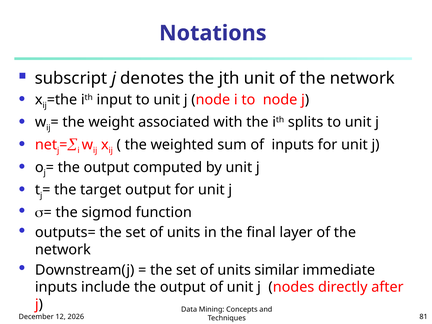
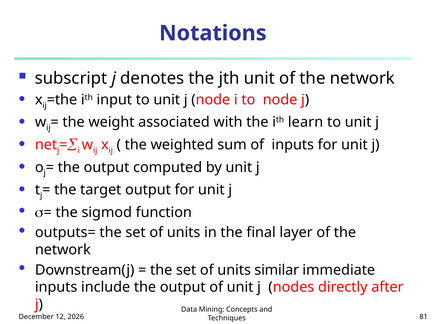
splits: splits -> learn (306, 122)
